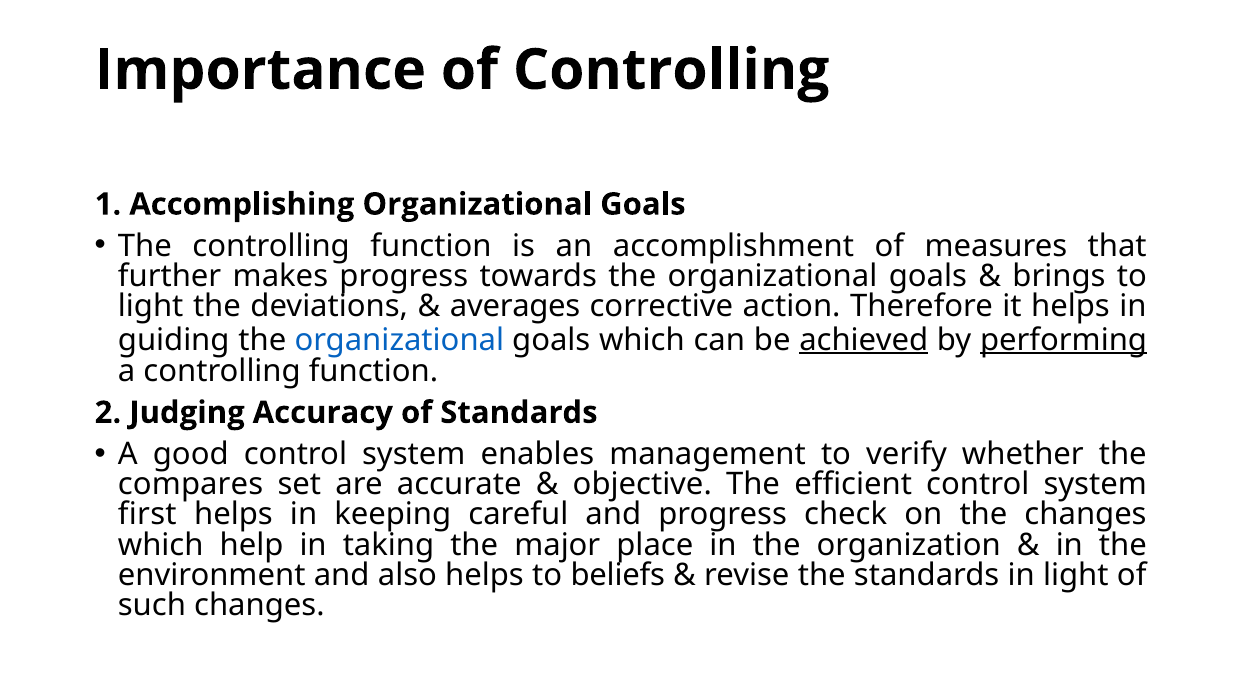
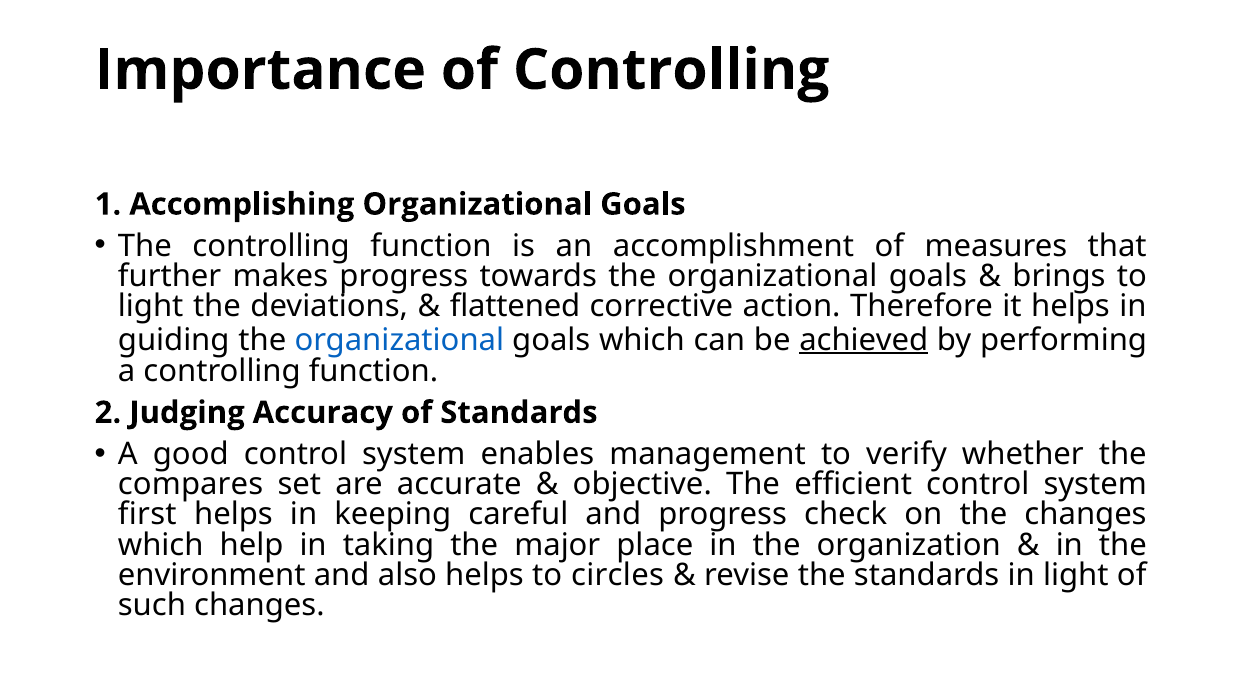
averages: averages -> flattened (515, 307)
performing underline: present -> none (1064, 340)
beliefs: beliefs -> circles (618, 576)
